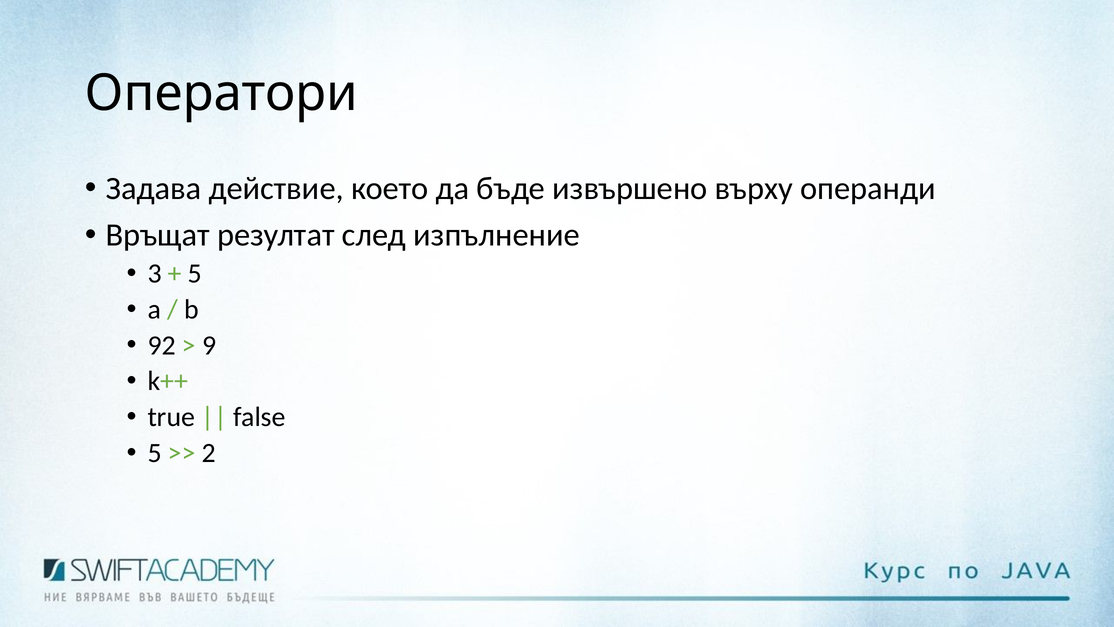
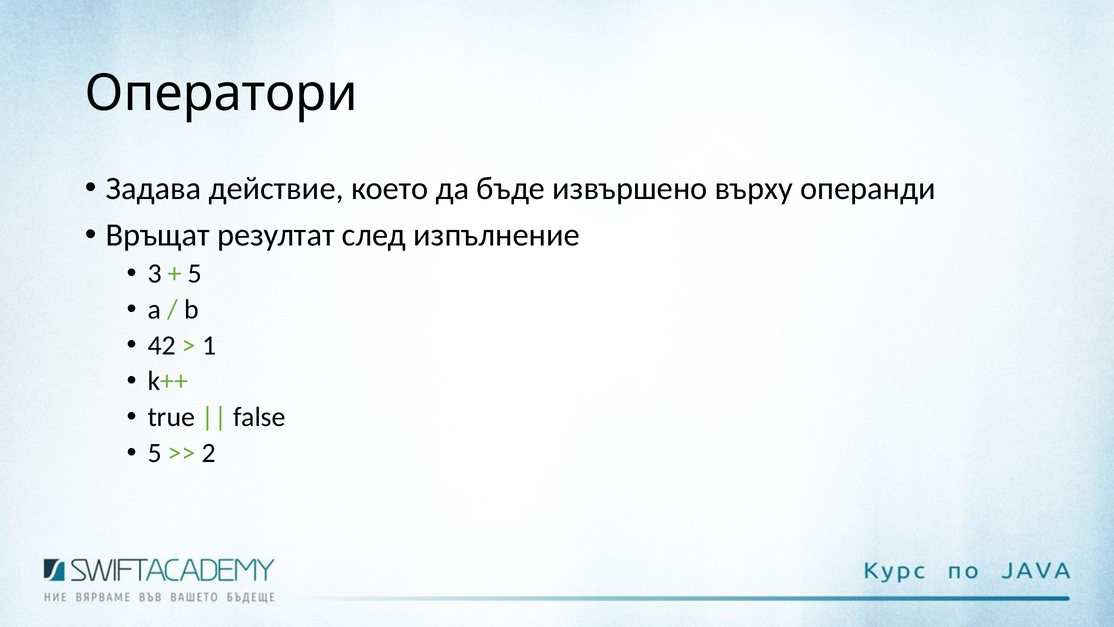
92: 92 -> 42 (162, 345)
9: 9 -> 1 (209, 345)
